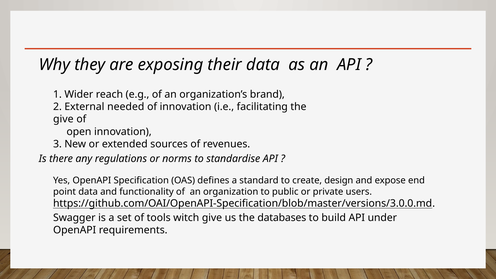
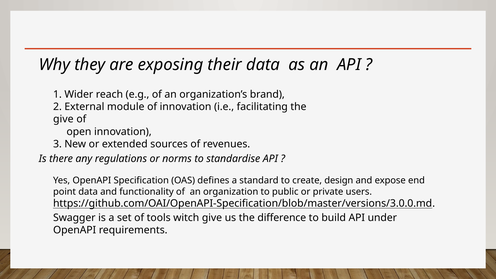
needed: needed -> module (126, 107)
databases: databases -> difference (282, 218)
